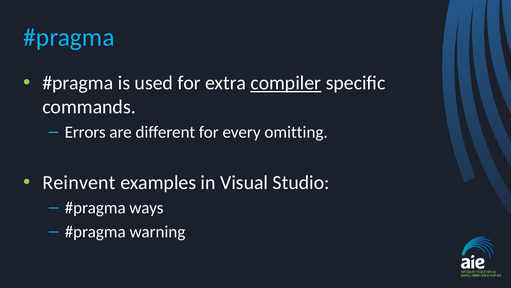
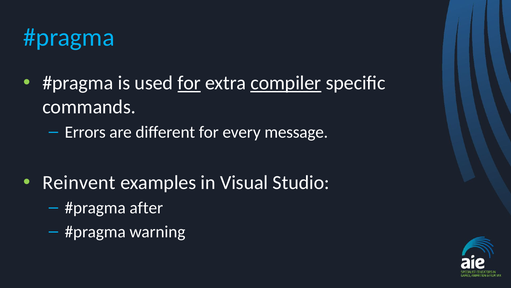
for underline: none -> present (189, 83)
omitting: omitting -> message (296, 132)
ways: ways -> after (146, 208)
